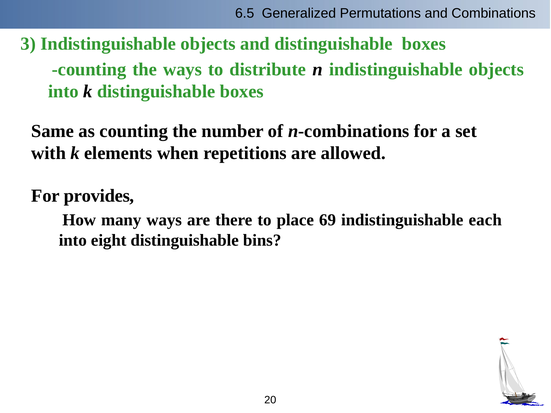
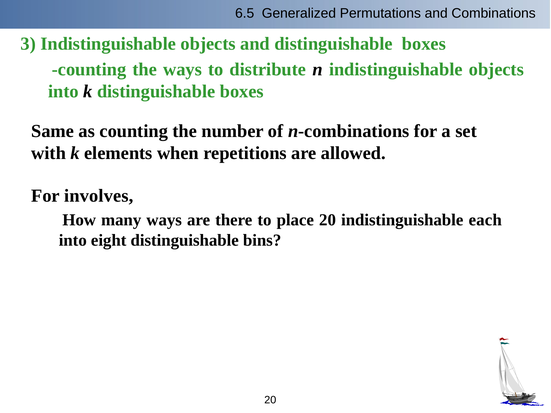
provides: provides -> involves (99, 196)
place 69: 69 -> 20 (328, 220)
